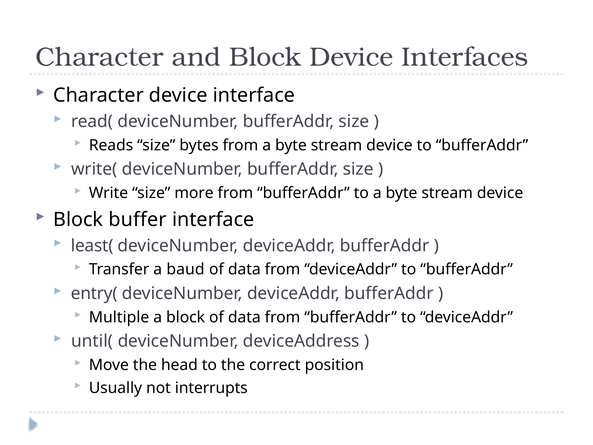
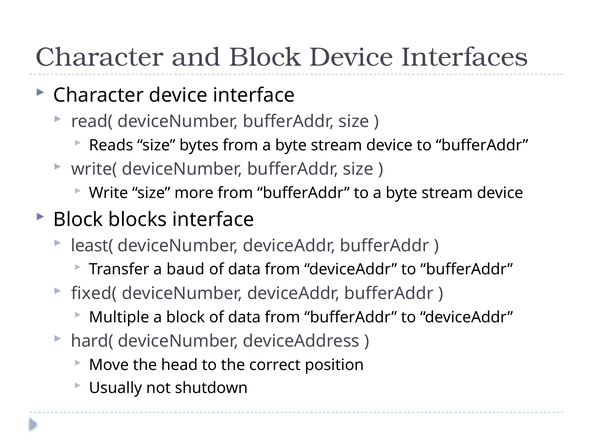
buffer: buffer -> blocks (138, 219)
entry(: entry( -> fixed( (94, 293)
until(: until( -> hard( (92, 341)
interrupts: interrupts -> shutdown (211, 388)
